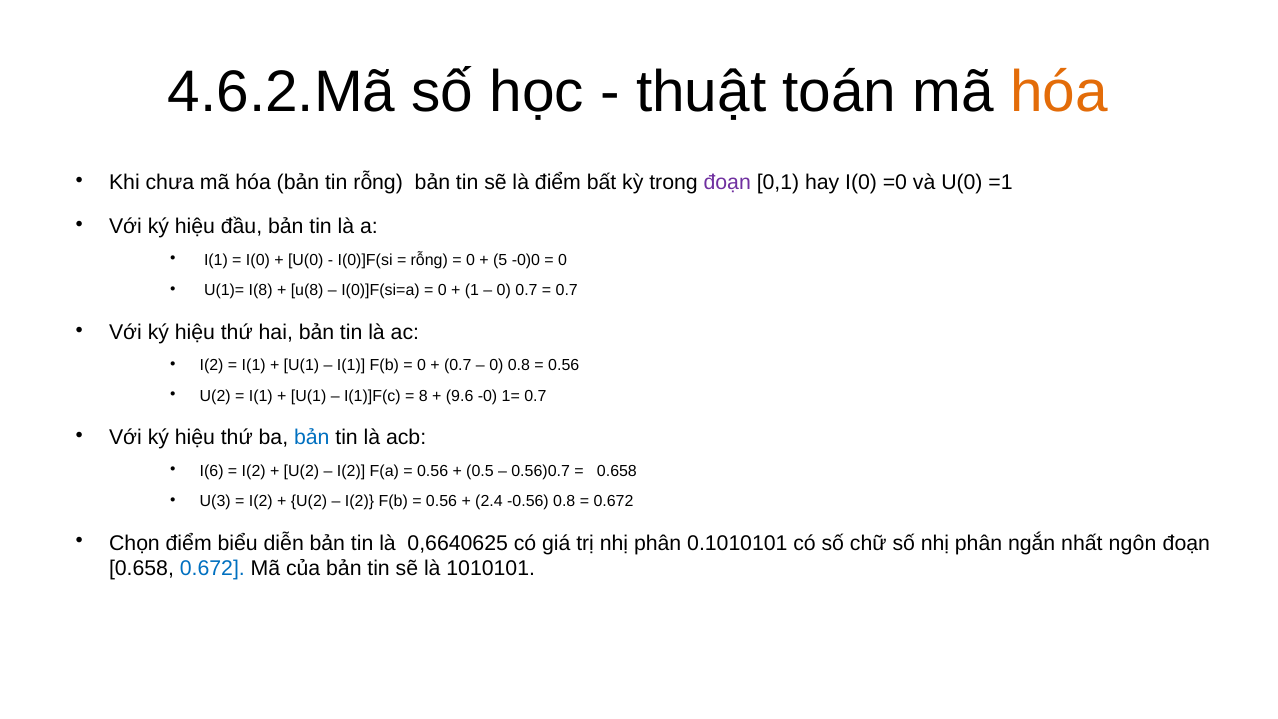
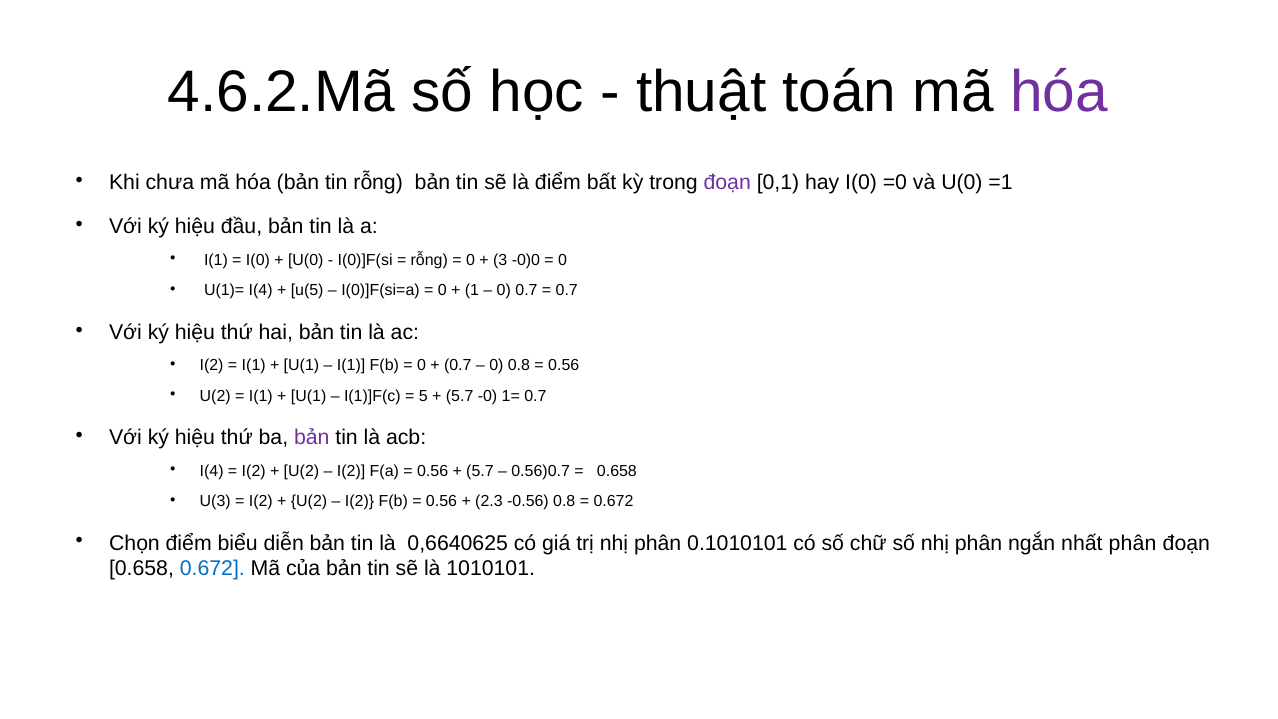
hóa colour: orange -> purple (1059, 92)
5: 5 -> 3 (500, 260)
U(1)= I(8: I(8 -> I(4 (261, 291)
u(8: u(8 -> u(5 (307, 291)
8: 8 -> 5 (423, 396)
9.6: 9.6 -> 5.7 (460, 396)
bản colour: blue -> purple (312, 438)
I(6: I(6 -> I(4 (212, 471)
0.5: 0.5 -> 5.7 (480, 471)
2.4: 2.4 -> 2.3 (489, 501)
nhất ngôn: ngôn -> phân (1133, 543)
